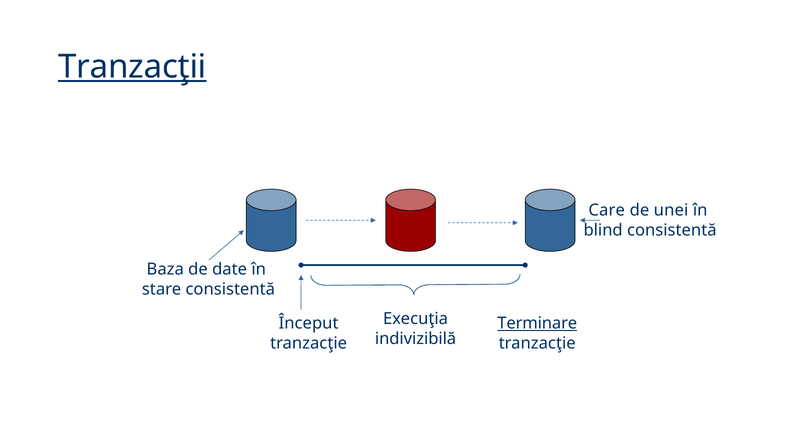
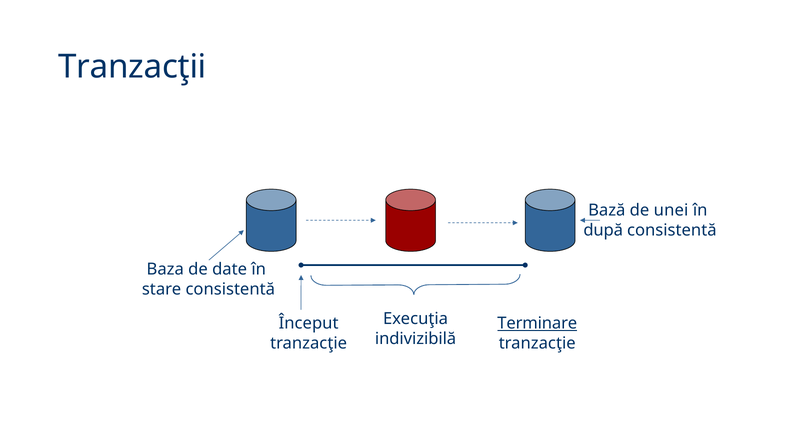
Tranzacţii underline: present -> none (132, 67)
Care: Care -> Bază (607, 210)
blind: blind -> după (603, 230)
